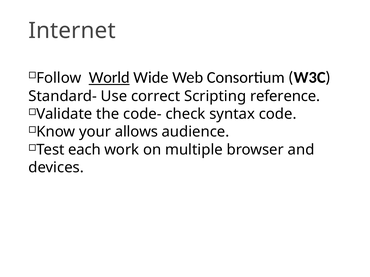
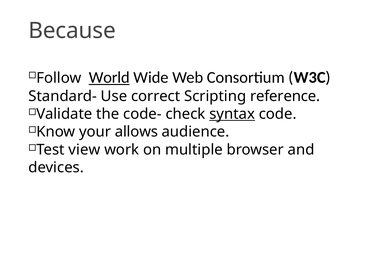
Internet: Internet -> Because (72, 31)
syntax underline: none -> present (232, 114)
each: each -> view (84, 150)
